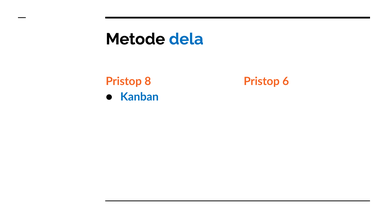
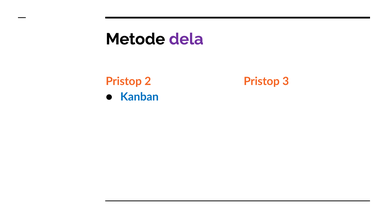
dela colour: blue -> purple (186, 39)
8: 8 -> 2 (148, 82)
6: 6 -> 3 (286, 82)
